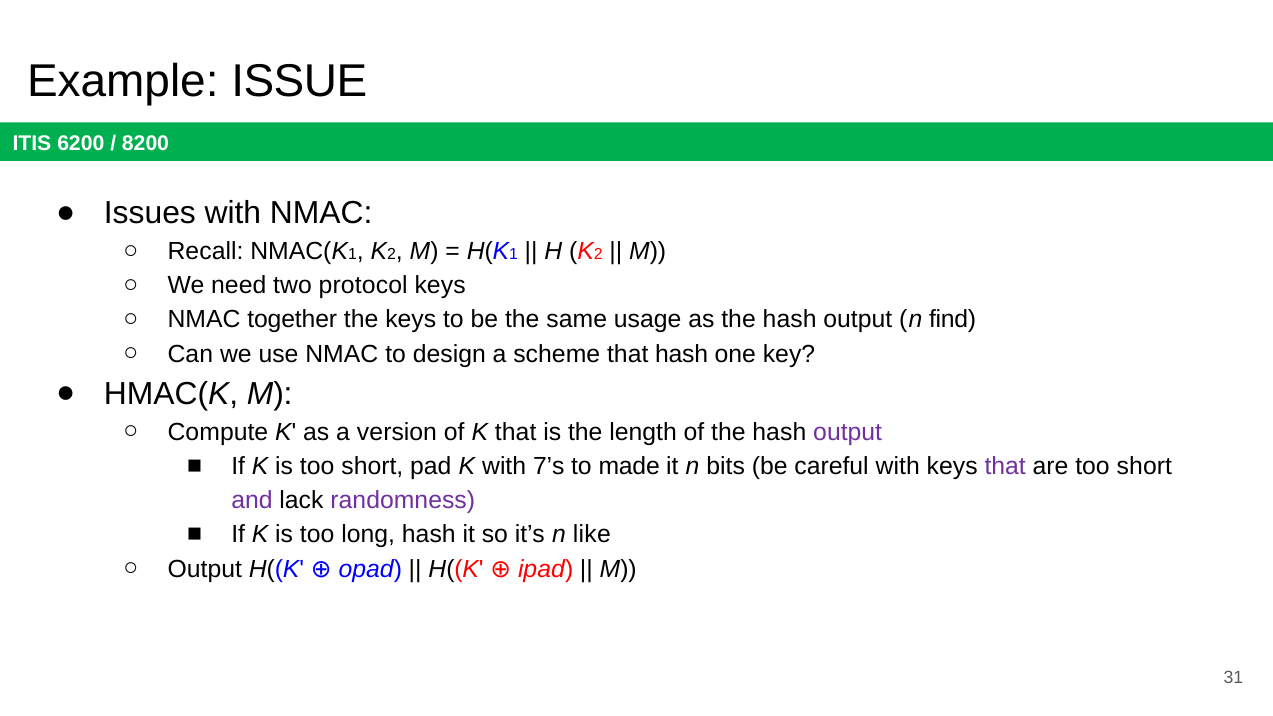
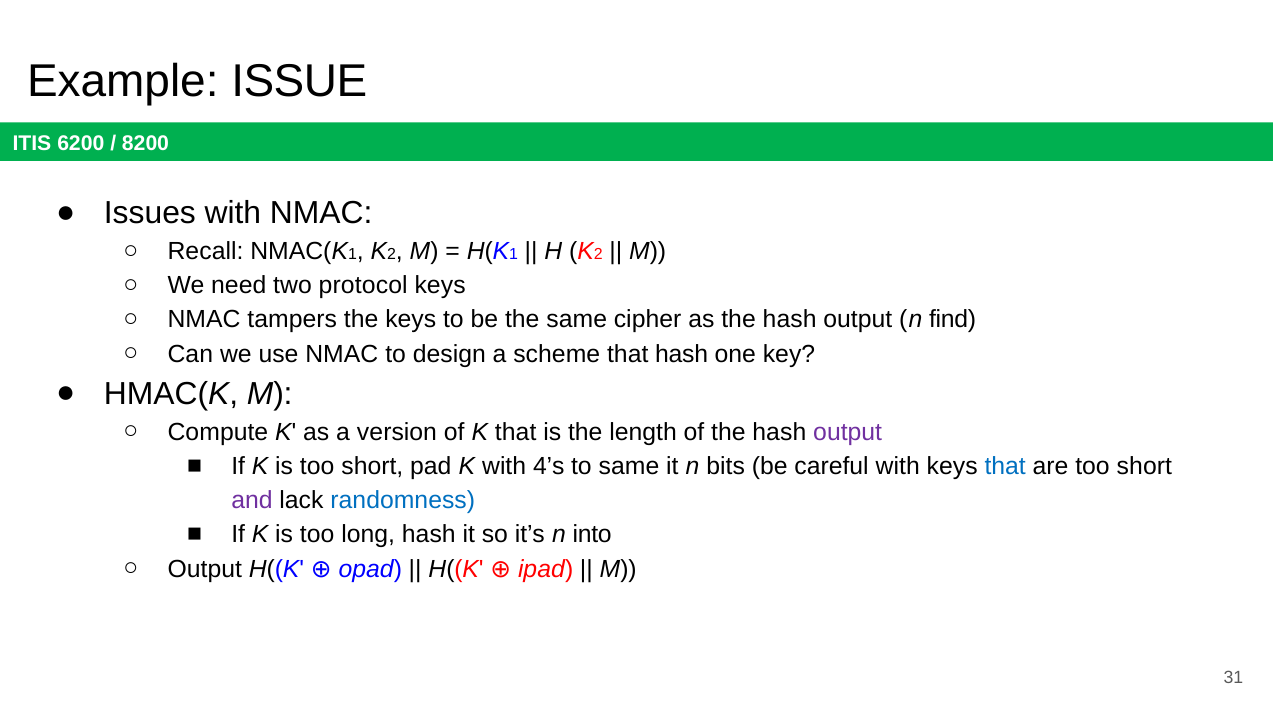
together: together -> tampers (292, 320)
usage: usage -> cipher (648, 320)
7’s: 7’s -> 4’s (549, 466)
to made: made -> same (629, 466)
that colour: purple -> blue (1005, 466)
randomness colour: purple -> blue (403, 501)
like: like -> into (592, 535)
